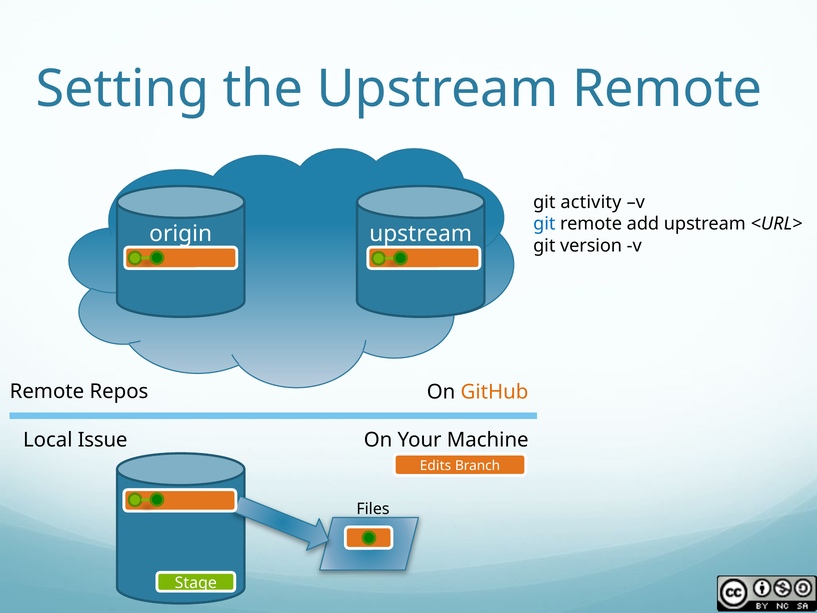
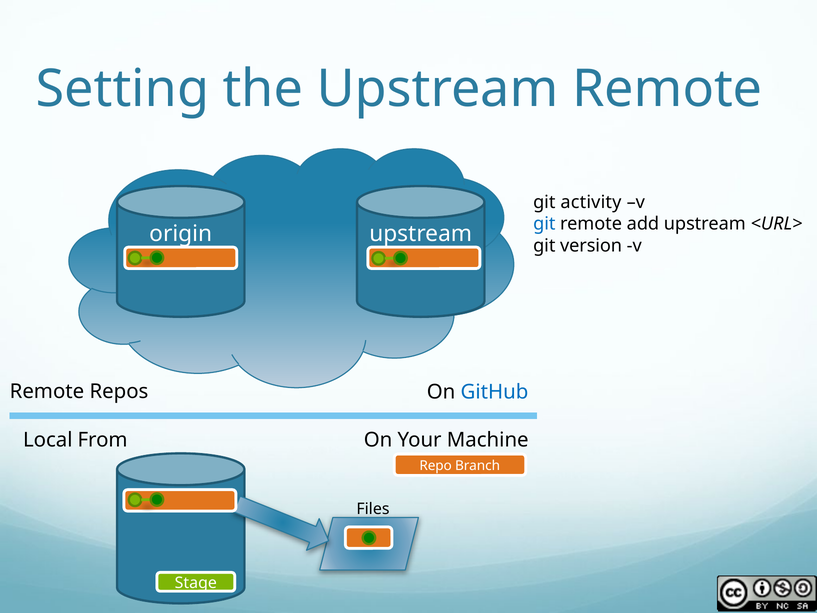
GitHub colour: orange -> blue (494, 392)
Issue: Issue -> From (103, 440)
Edits: Edits -> Repo (436, 465)
